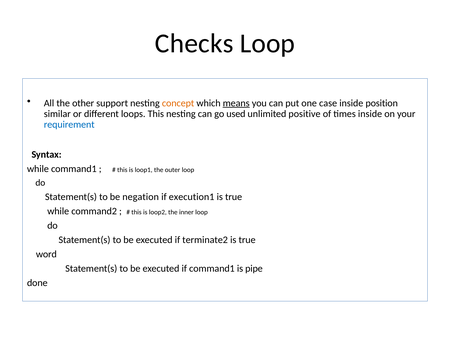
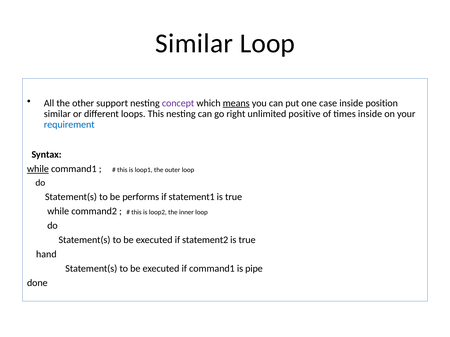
Checks: Checks -> Similar (194, 44)
concept colour: orange -> purple (178, 103)
used: used -> right (236, 114)
while underline: none -> present (38, 169)
negation: negation -> performs (141, 197)
execution1: execution1 -> statement1 (192, 197)
terminate2: terminate2 -> statement2 (205, 240)
word: word -> hand (46, 255)
